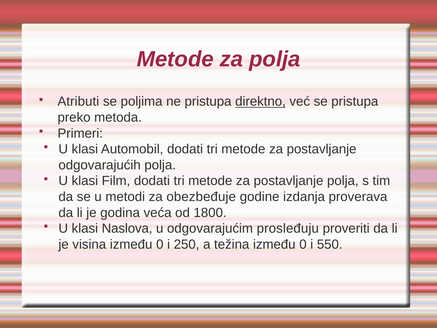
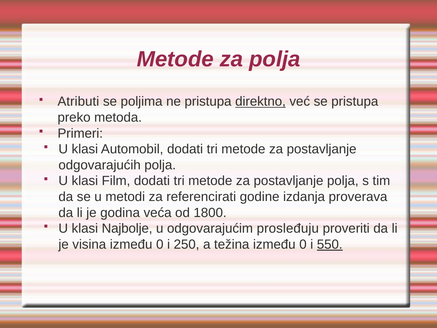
obezbeđuje: obezbeđuje -> referencirati (201, 197)
Naslova: Naslova -> Najbolje (127, 228)
550 underline: none -> present (330, 244)
